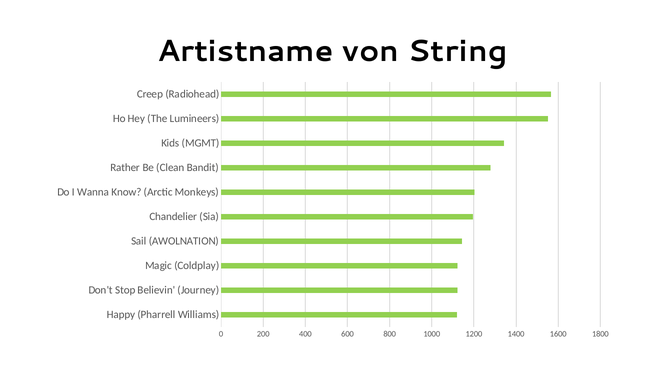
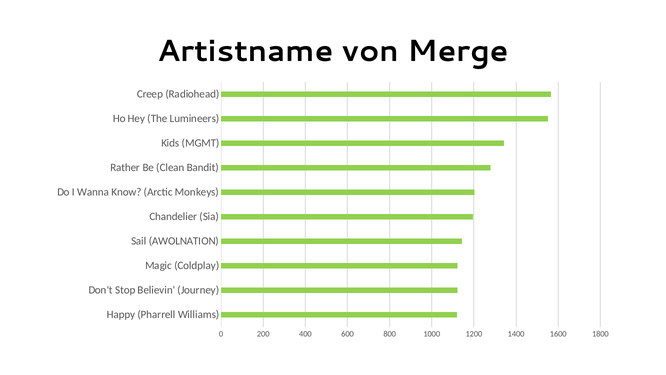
String: String -> Merge (458, 51)
